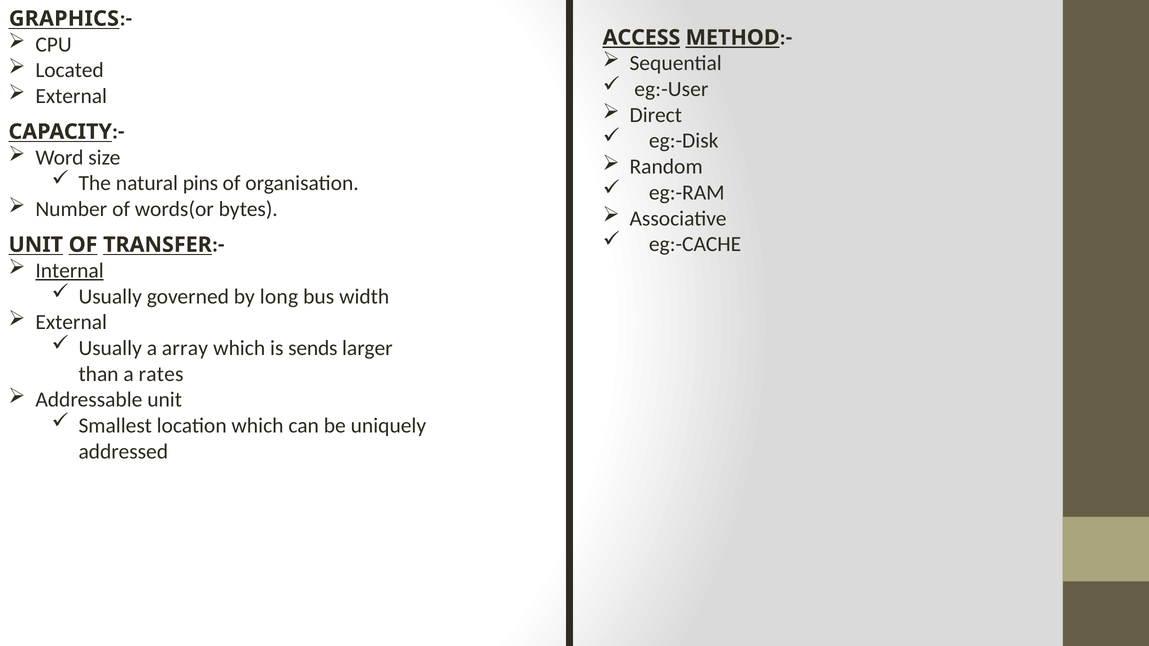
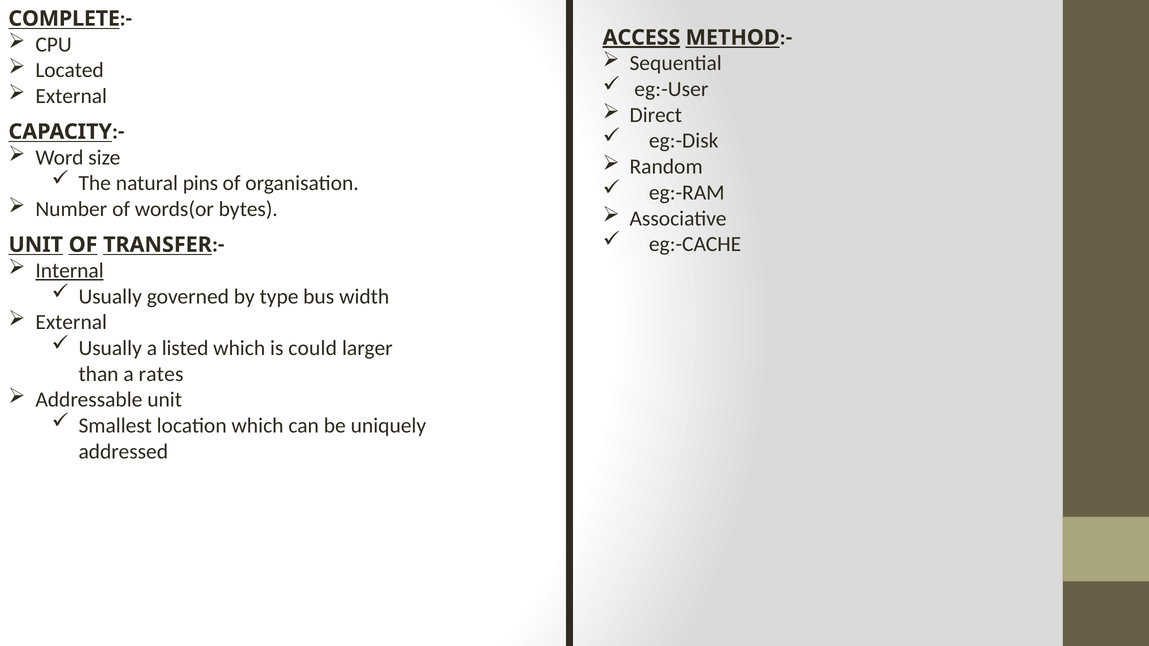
GRAPHICS: GRAPHICS -> COMPLETE (64, 19)
ACCESS underline: none -> present (641, 38)
long: long -> type (279, 297)
array: array -> listed (185, 348)
sends: sends -> could (313, 348)
